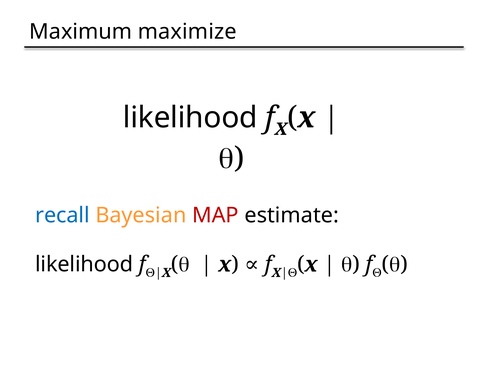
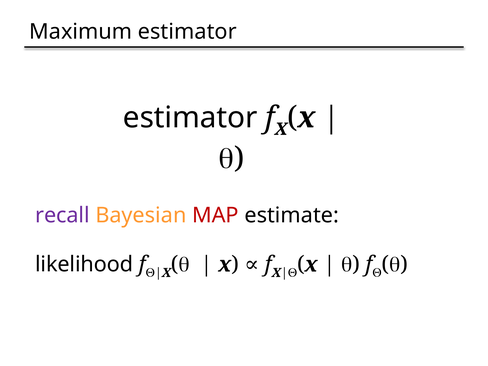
Maximum maximize: maximize -> estimator (187, 32)
likelihood: likelihood -> estimator (190, 118)
recall colour: blue -> purple (62, 215)
